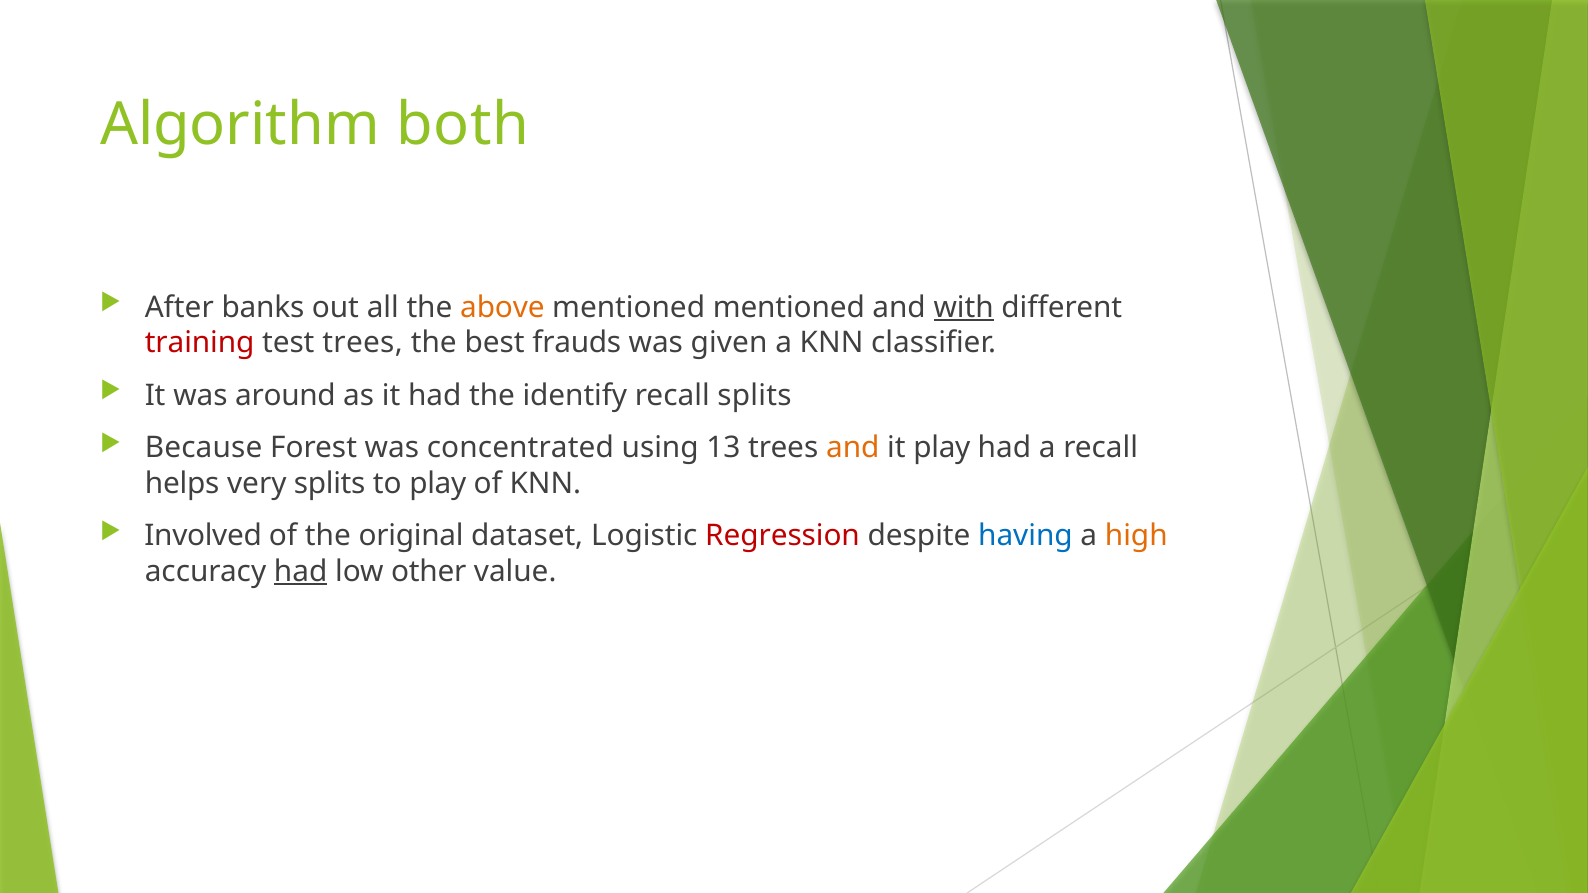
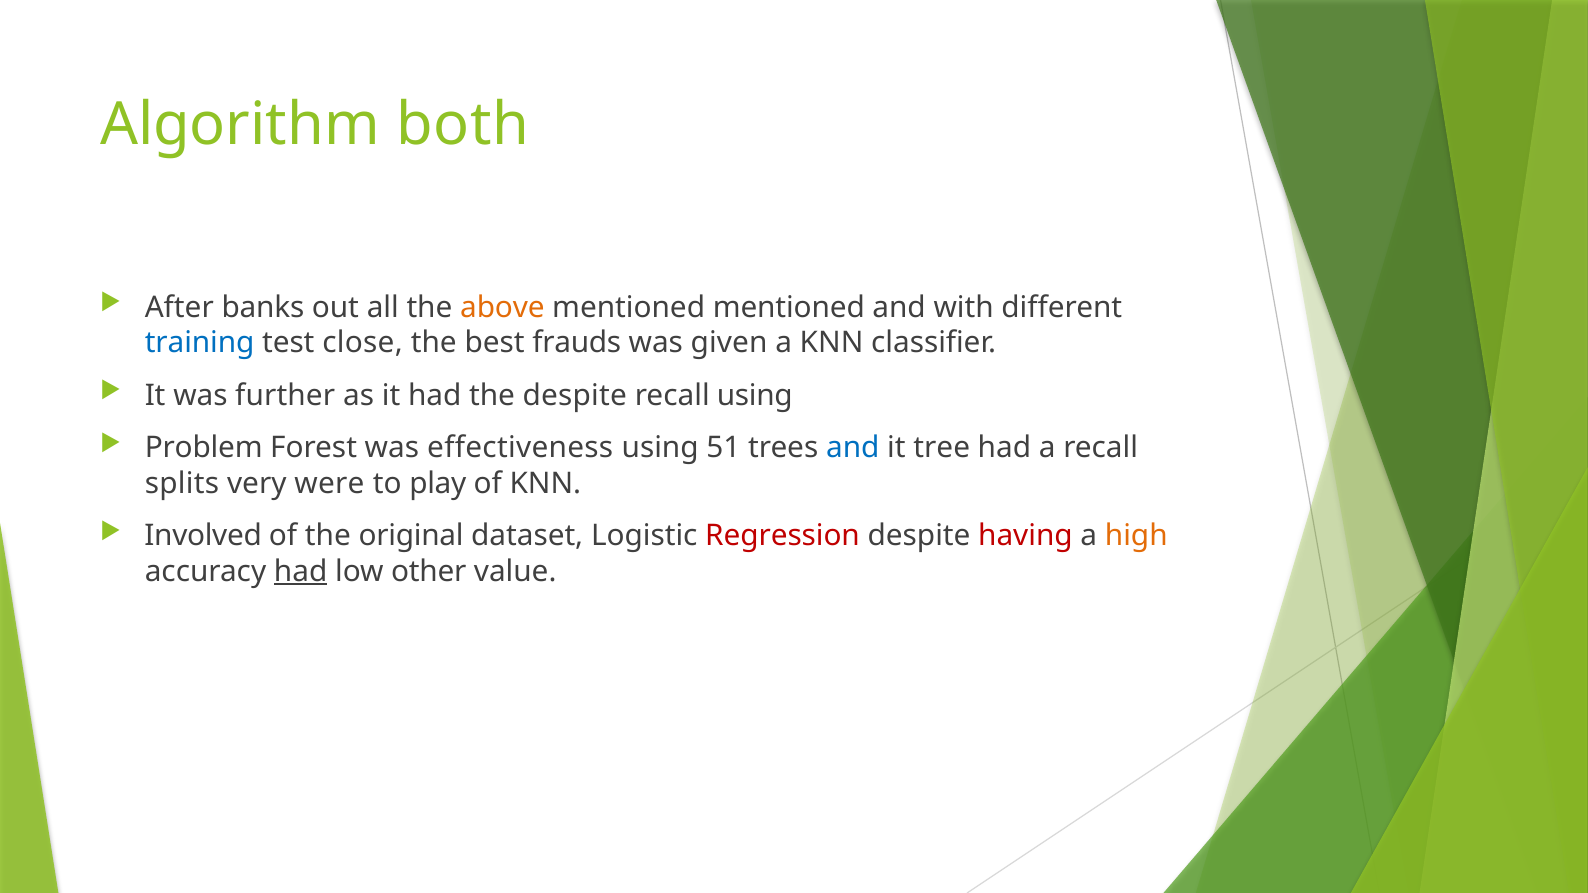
with underline: present -> none (964, 307)
training colour: red -> blue (200, 343)
test trees: trees -> close (363, 343)
around: around -> further (285, 395)
the identify: identify -> despite (575, 395)
recall splits: splits -> using (755, 395)
Because: Because -> Problem (204, 448)
concentrated: concentrated -> effectiveness (520, 448)
13: 13 -> 51 (723, 448)
and colour: orange -> blue (853, 448)
it play: play -> tree (942, 448)
helps: helps -> splits (182, 483)
very splits: splits -> were (329, 483)
having colour: blue -> red (1025, 536)
